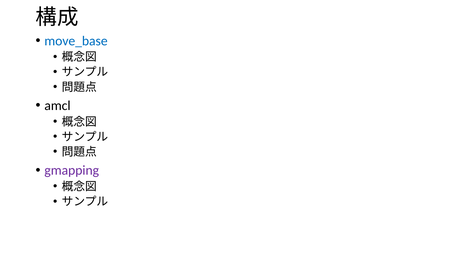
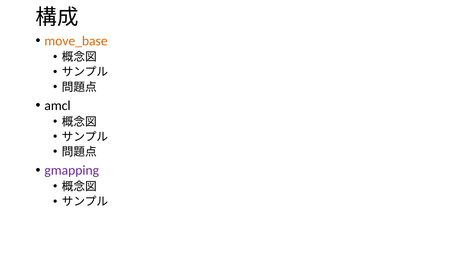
move_base colour: blue -> orange (76, 41)
